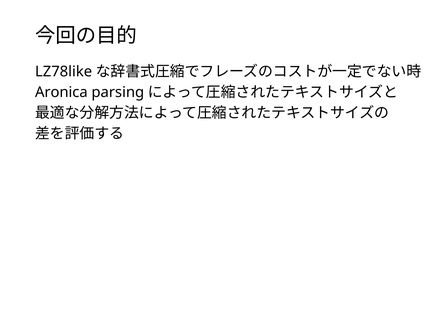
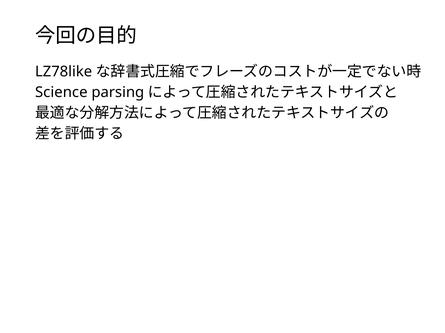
Aronica: Aronica -> Science (61, 93)
